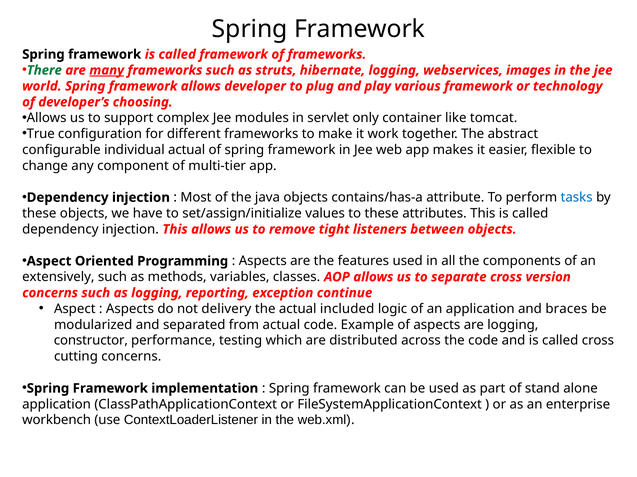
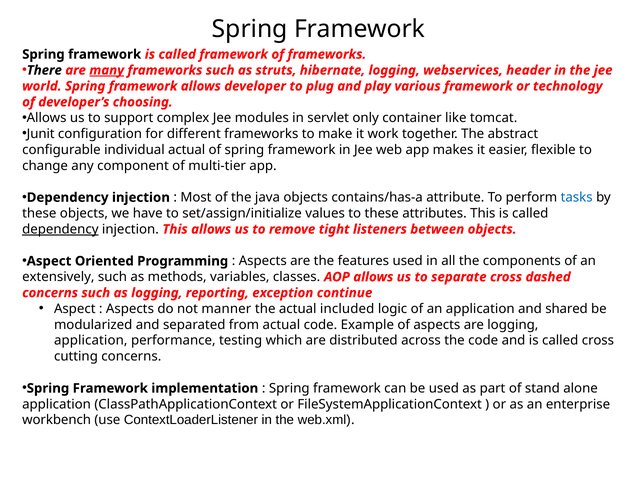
There colour: green -> black (44, 70)
images: images -> header (528, 70)
True: True -> Junit (41, 134)
dependency underline: none -> present (60, 230)
version: version -> dashed (548, 277)
delivery: delivery -> manner (226, 309)
braces: braces -> shared (567, 309)
constructor: constructor -> application (91, 341)
